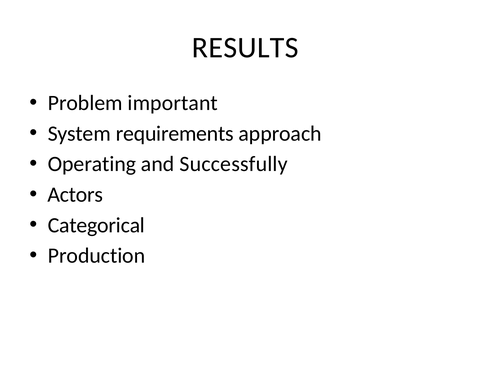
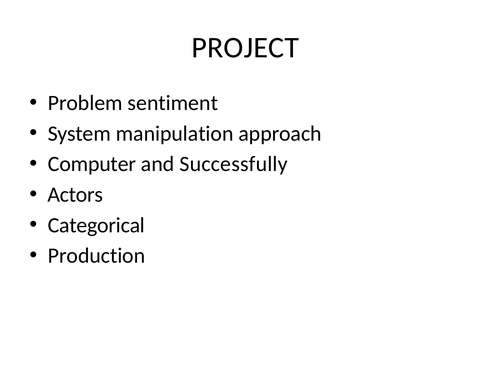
RESULTS: RESULTS -> PROJECT (245, 48)
important: important -> sentiment (173, 103)
requirements: requirements -> manipulation (175, 134)
Operating: Operating -> Computer (92, 164)
